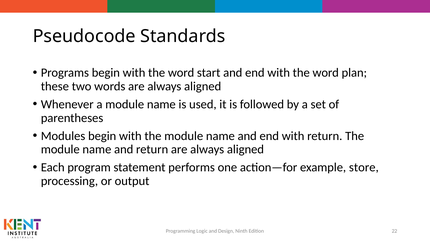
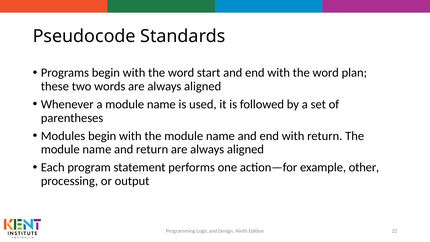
store: store -> other (364, 167)
